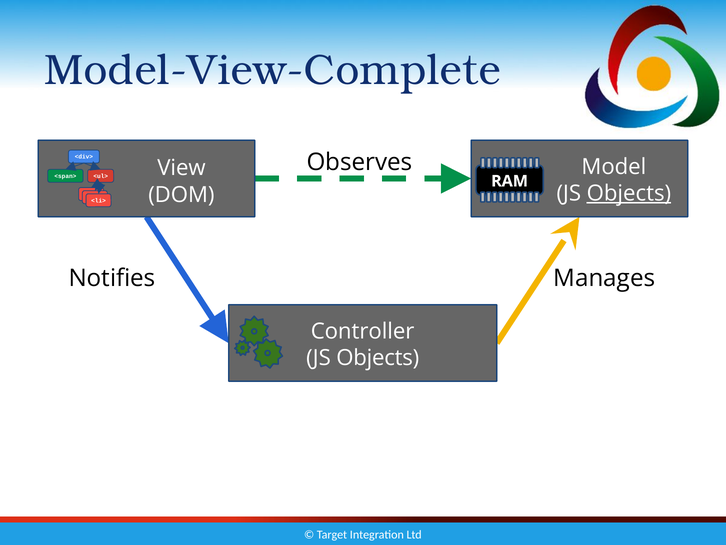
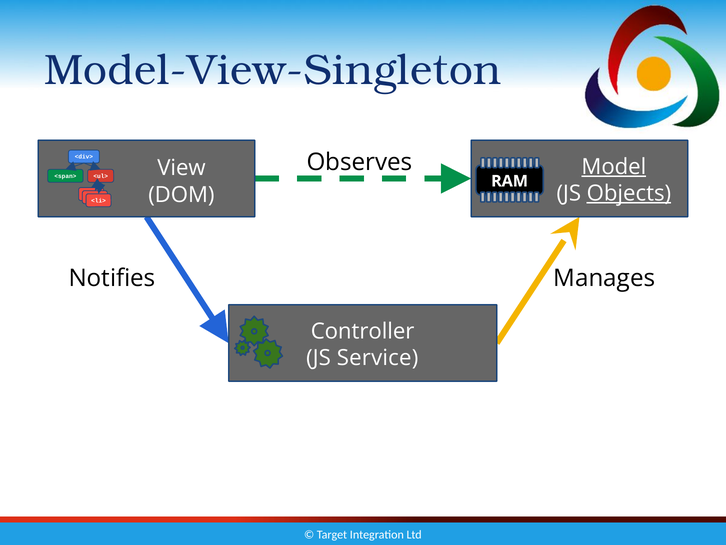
Model-View-Complete: Model-View-Complete -> Model-View-Singleton (273, 70)
Model underline: none -> present (614, 167)
Objects: Objects -> Service (378, 358)
